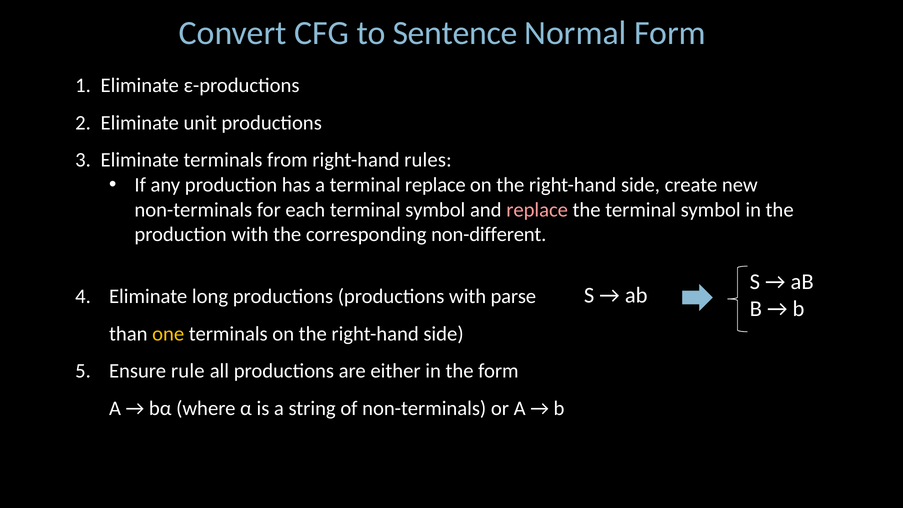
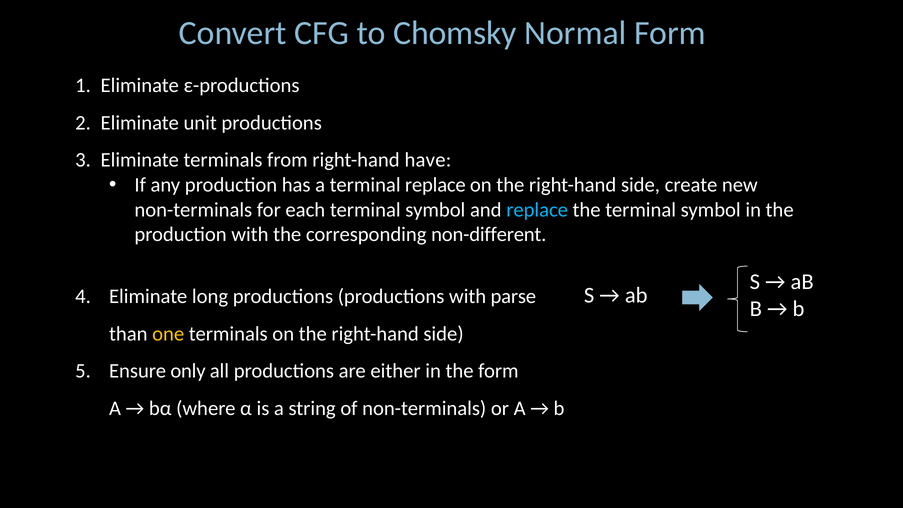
Sentence: Sentence -> Chomsky (455, 33)
rules: rules -> have (428, 160)
replace colour: pink -> light blue (537, 210)
rule: rule -> only (188, 371)
